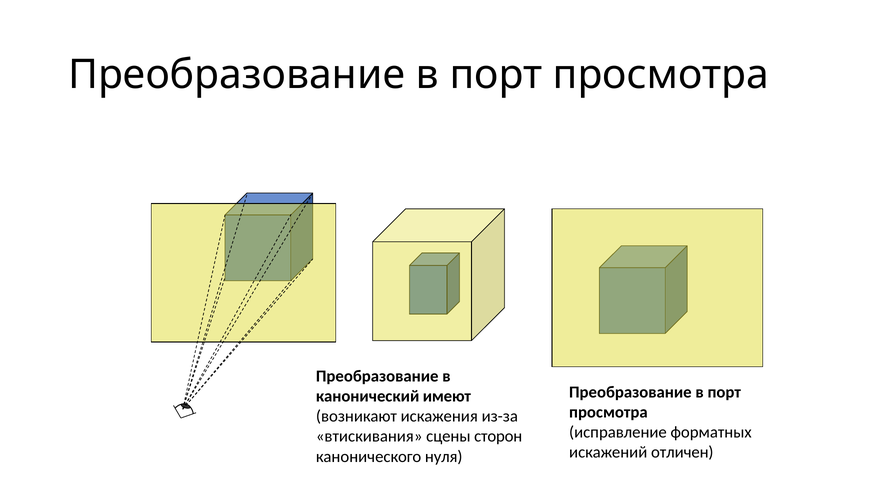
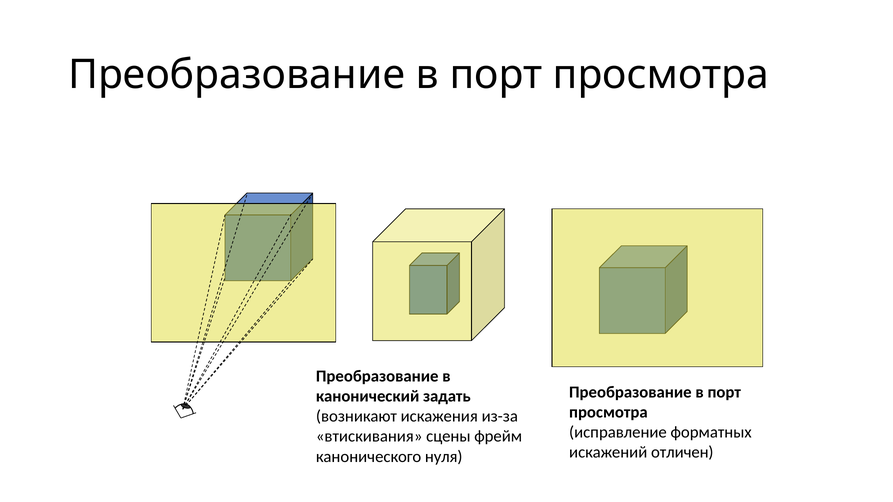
имеют: имеют -> задать (447, 397)
сторон: сторон -> фрейм (498, 437)
